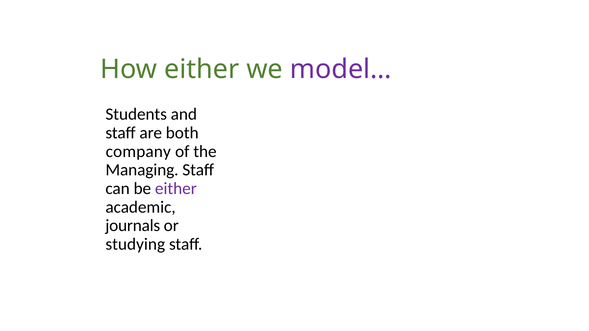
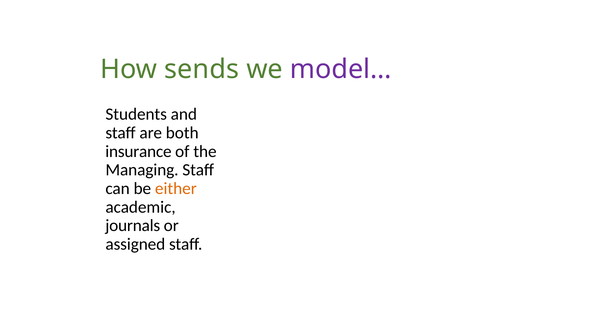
How either: either -> sends (202, 69)
company: company -> insurance (138, 152)
either colour: purple -> orange (176, 189)
studying: studying -> assigned (135, 244)
